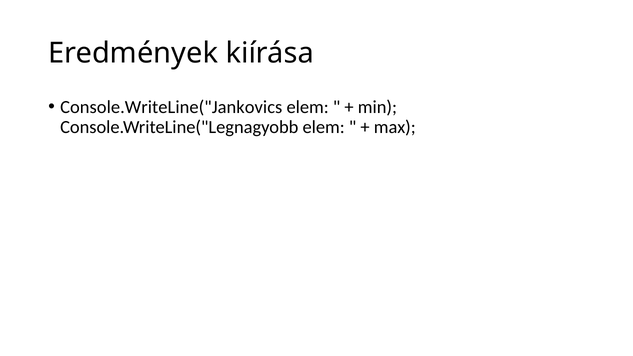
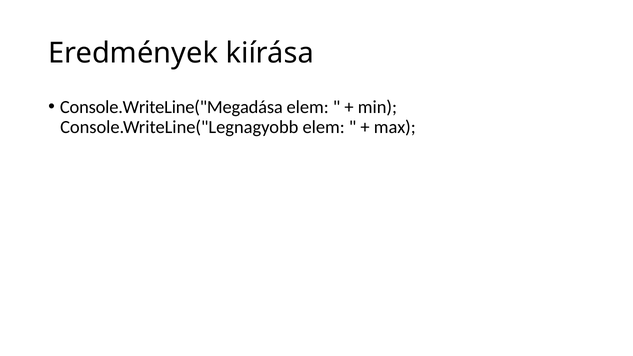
Console.WriteLine("Jankovics: Console.WriteLine("Jankovics -> Console.WriteLine("Megadása (171, 107)
